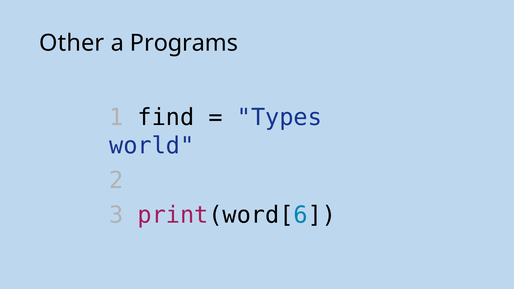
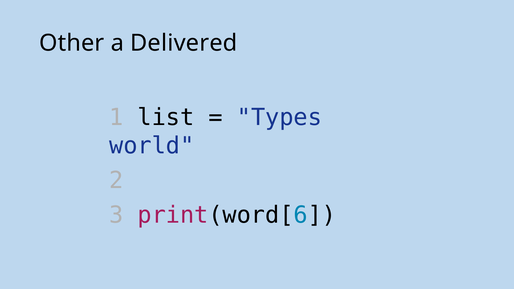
Programs: Programs -> Delivered (184, 43)
find: find -> list (166, 117)
